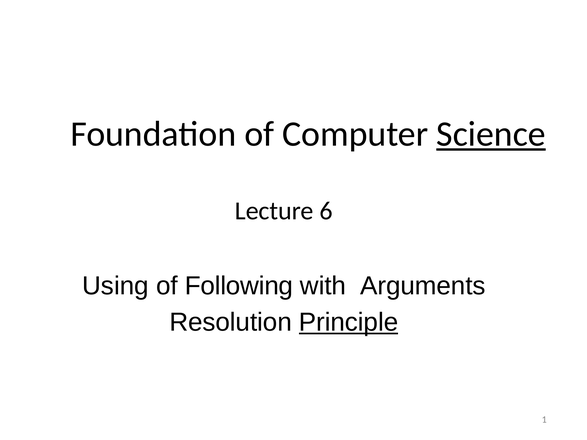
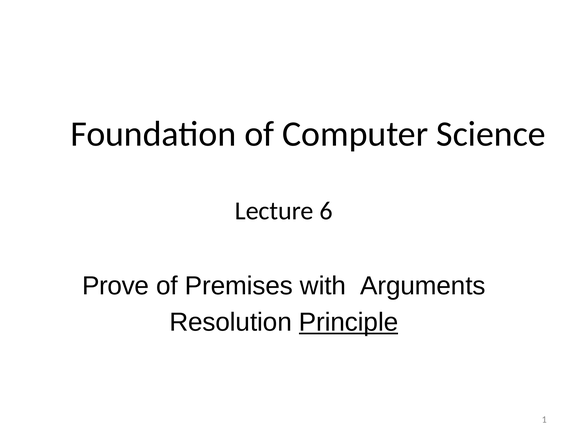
Science underline: present -> none (491, 134)
Using: Using -> Prove (116, 286)
Following: Following -> Premises (239, 286)
